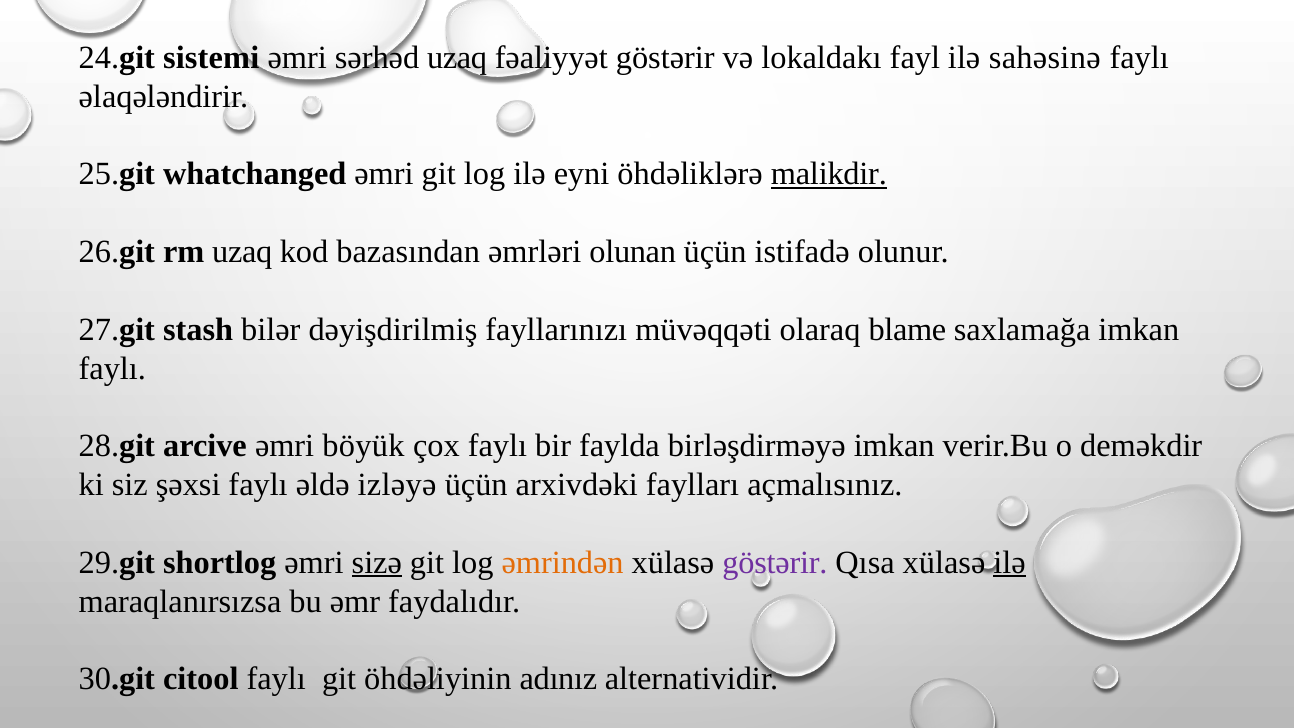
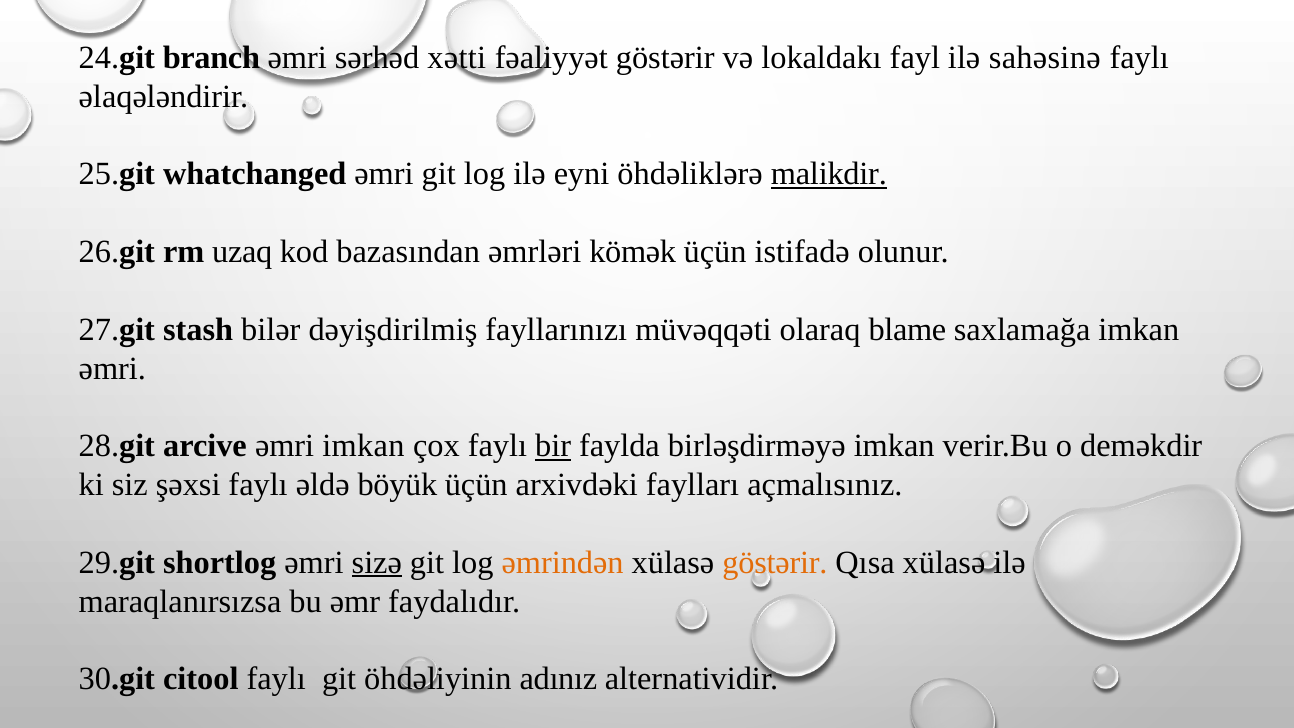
sistemi: sistemi -> branch (211, 58)
sərhəd uzaq: uzaq -> xətti (457, 58)
olunan: olunan -> kömək (633, 252)
faylı: faylı -> əmri (112, 368)
əmri böyük: böyük -> imkan (363, 446)
bir underline: none -> present (553, 446)
izləyə: izləyə -> böyük (397, 485)
göstərir colour: purple -> orange (775, 562)
ilə underline: present -> none (1010, 562)
